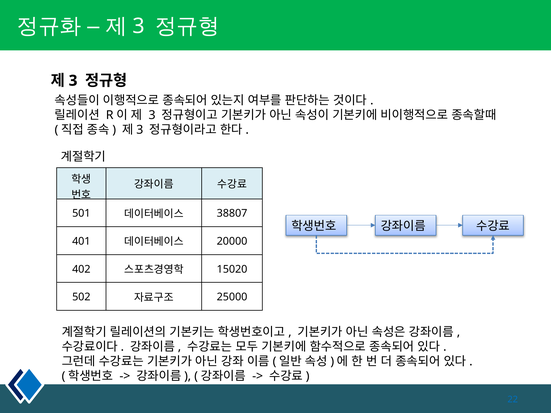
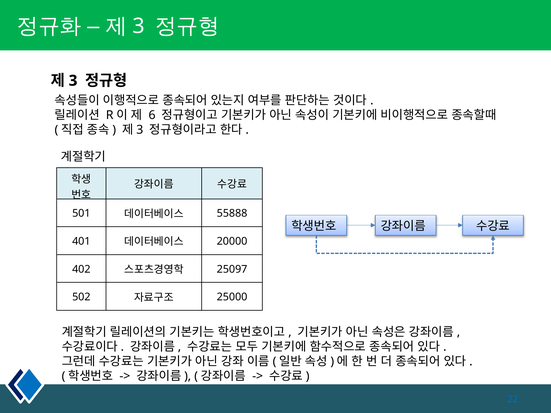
3: 3 -> 6 (152, 115)
38807: 38807 -> 55888 (232, 214)
15020: 15020 -> 25097 (232, 269)
